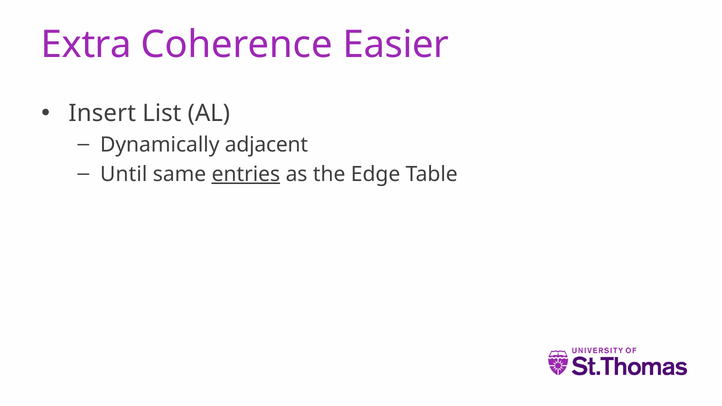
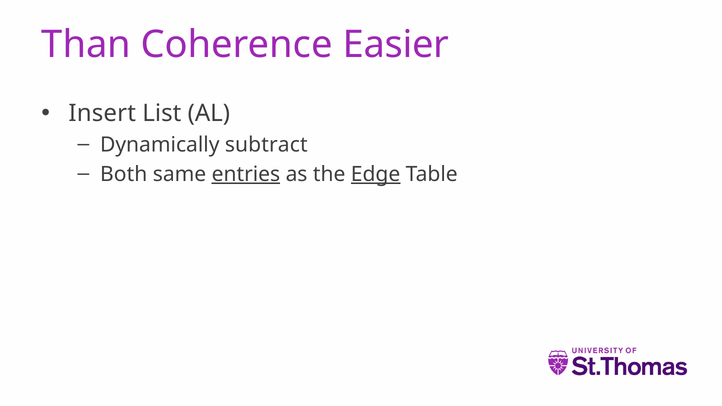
Extra: Extra -> Than (86, 44)
adjacent: adjacent -> subtract (266, 145)
Until: Until -> Both (124, 174)
Edge underline: none -> present (376, 174)
